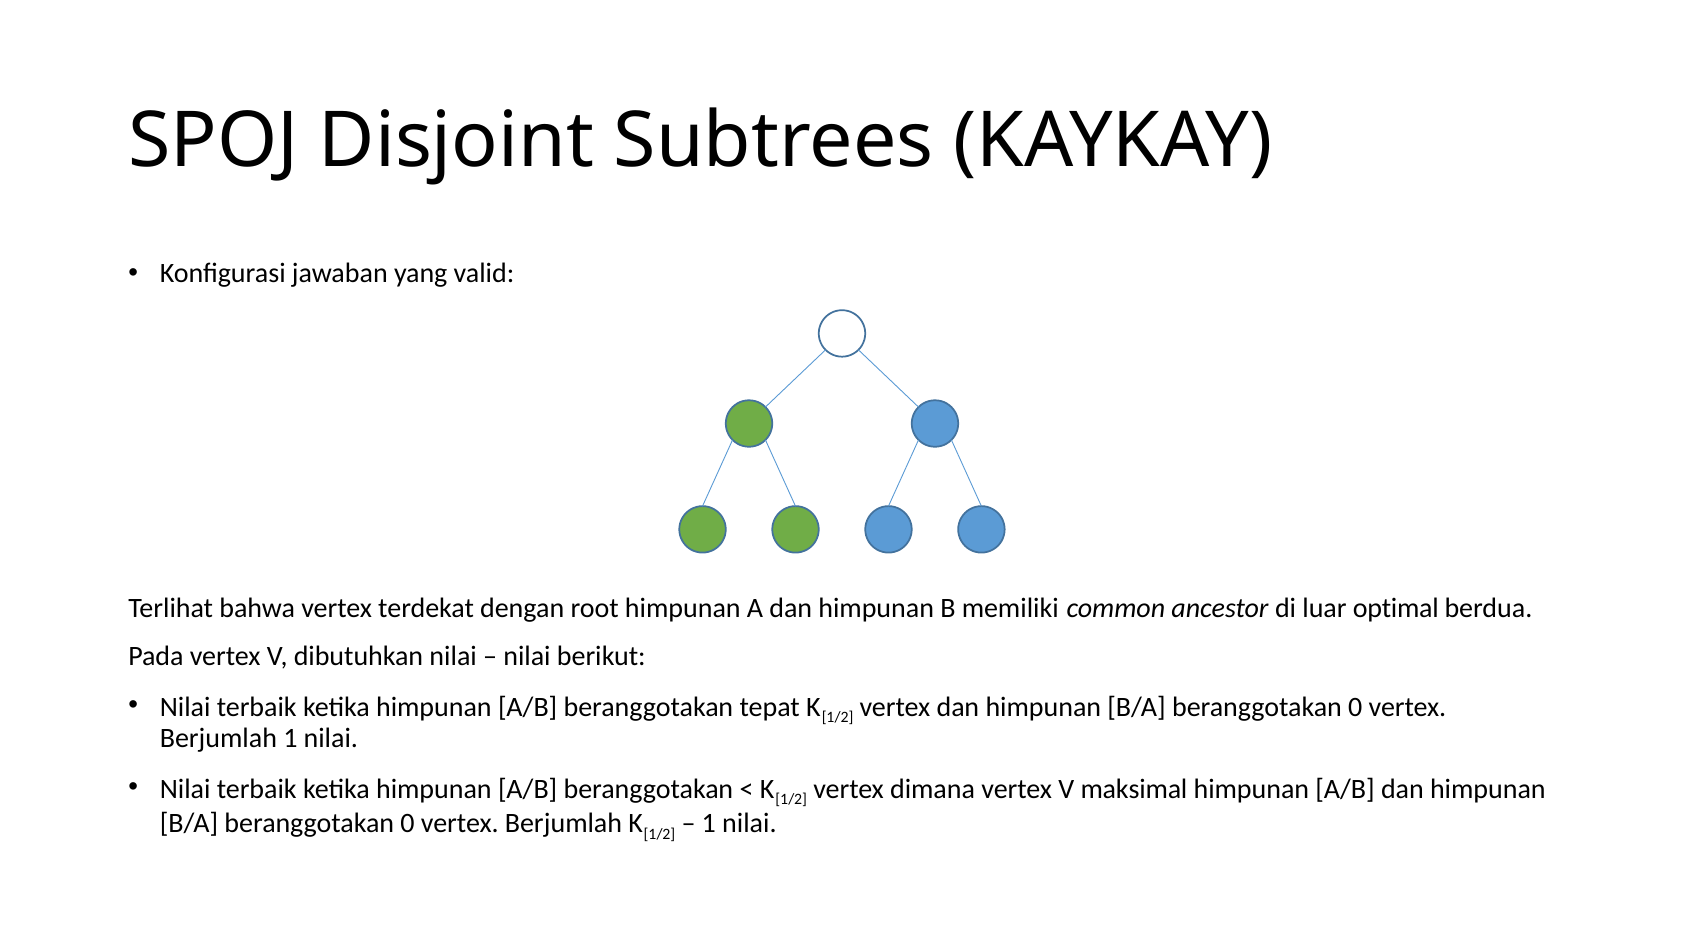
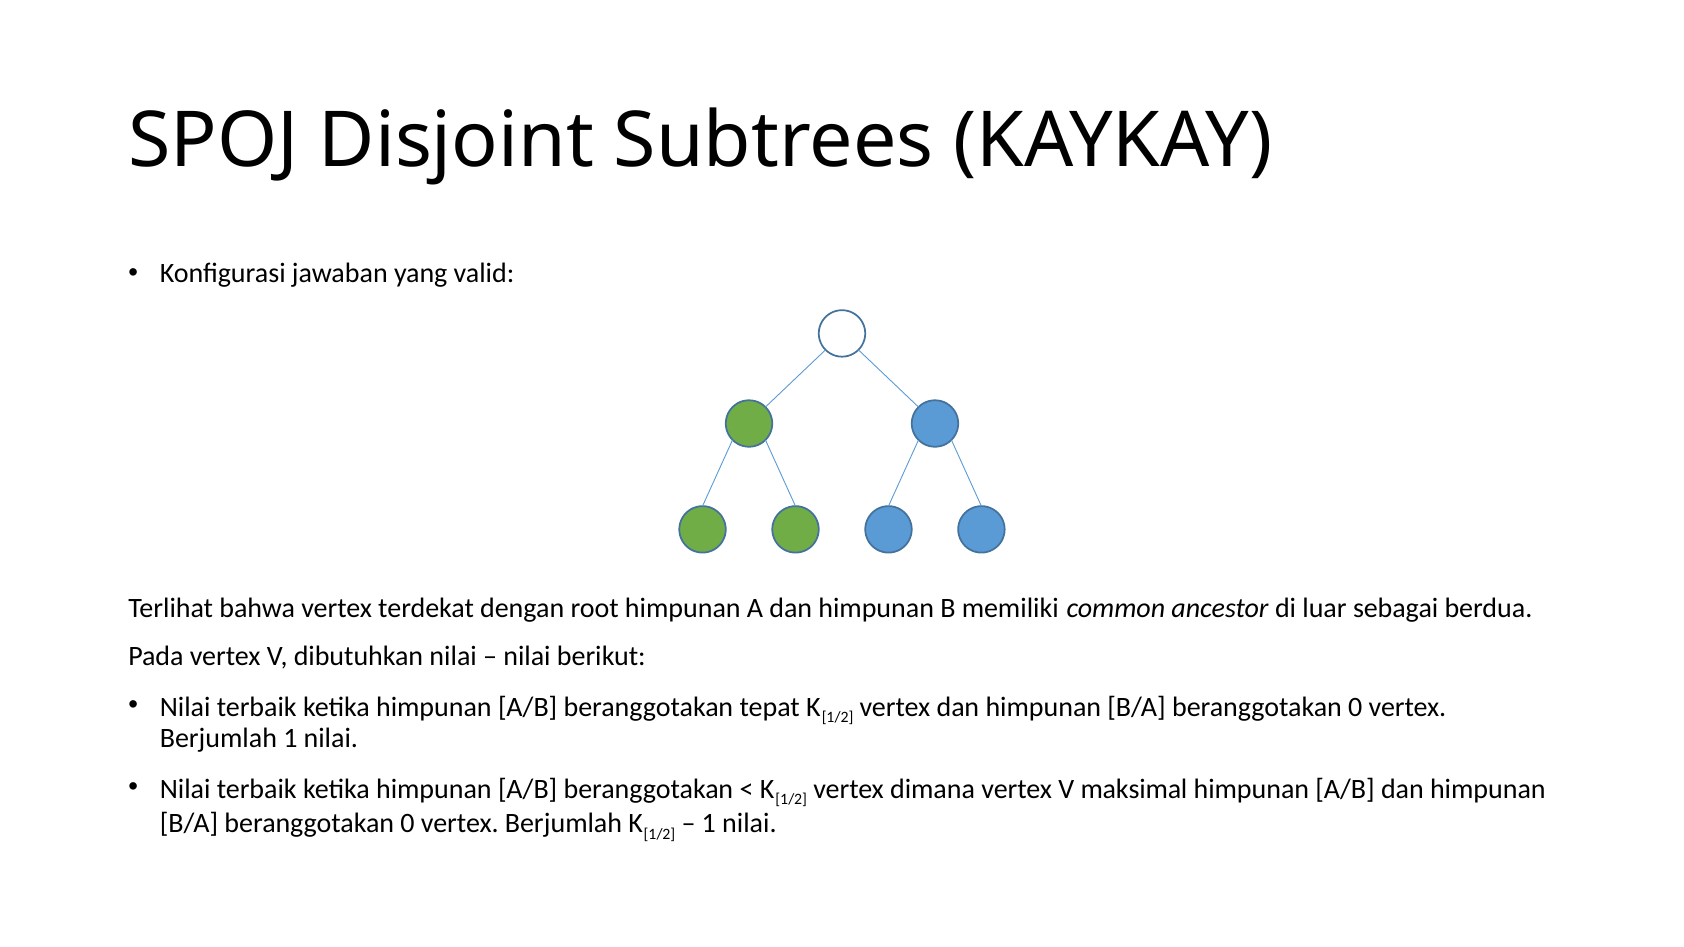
optimal: optimal -> sebagai (1396, 608)
